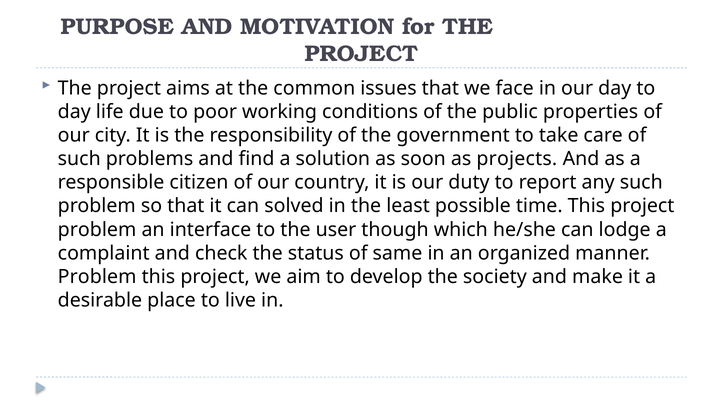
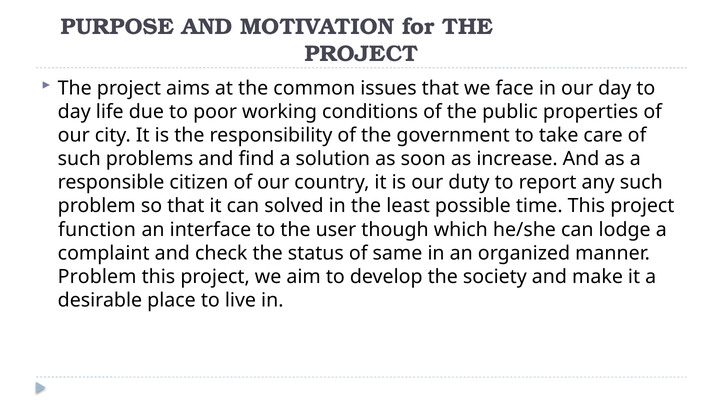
projects: projects -> increase (517, 159)
problem: problem -> function (97, 229)
